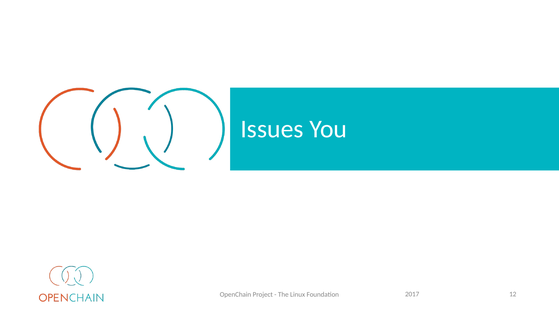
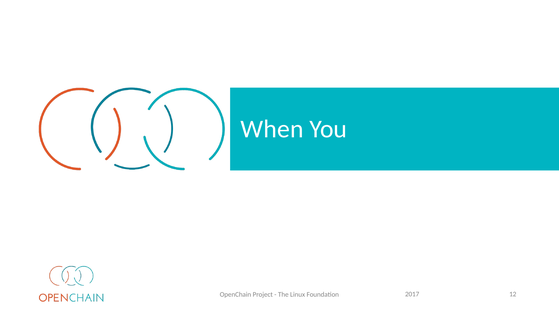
Issues: Issues -> When (272, 129)
